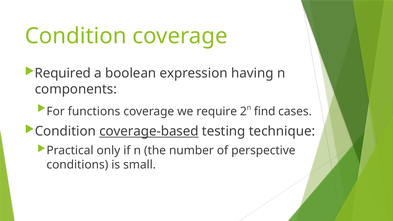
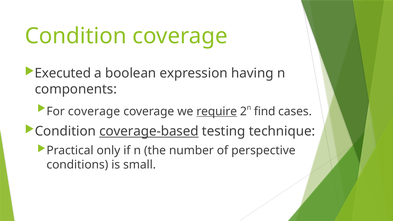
Required: Required -> Executed (63, 73)
For functions: functions -> coverage (94, 111)
require underline: none -> present (217, 111)
